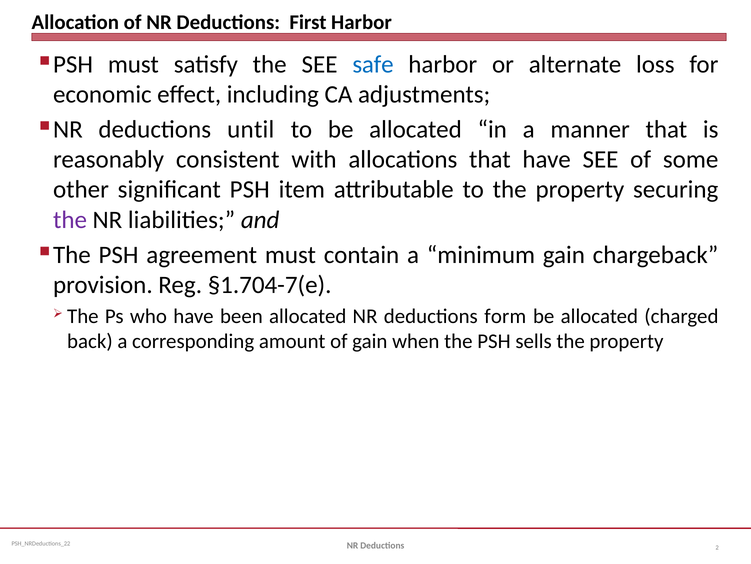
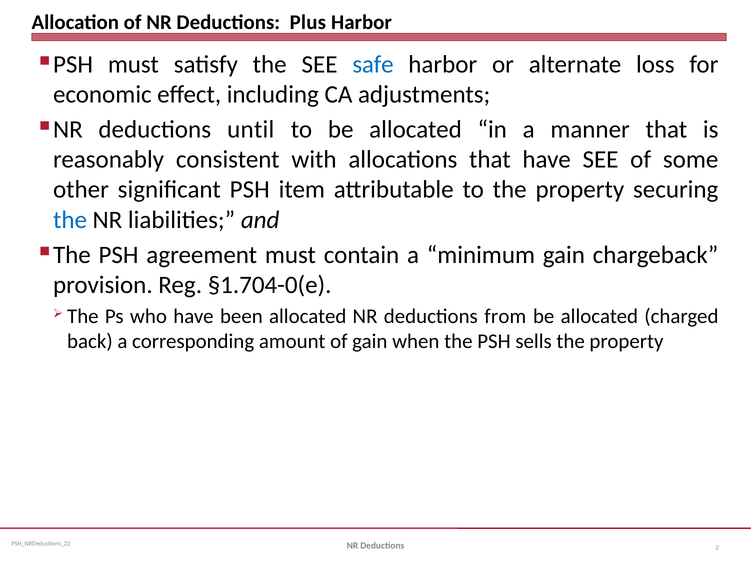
First: First -> Plus (308, 22)
the colour: purple -> blue (70, 219)
§1.704-7(e: §1.704-7(e -> §1.704-0(e (270, 285)
form: form -> from (505, 316)
